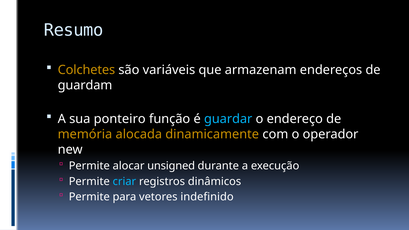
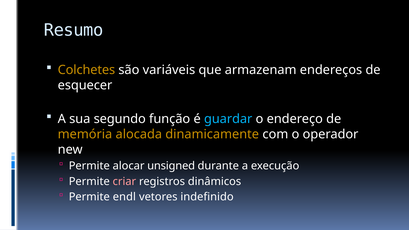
guardam: guardam -> esquecer (85, 85)
ponteiro: ponteiro -> segundo (120, 119)
criar colour: light blue -> pink (124, 181)
para: para -> endl (124, 197)
